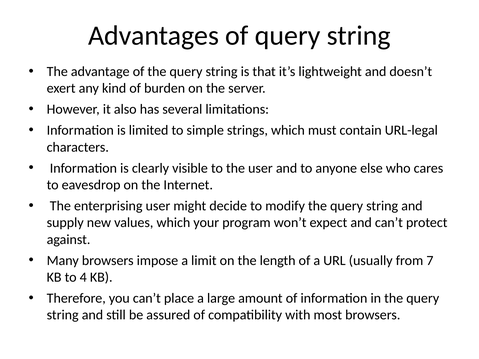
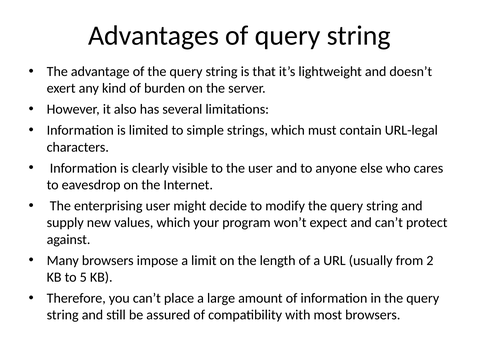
7: 7 -> 2 (430, 261)
4: 4 -> 5 (83, 277)
